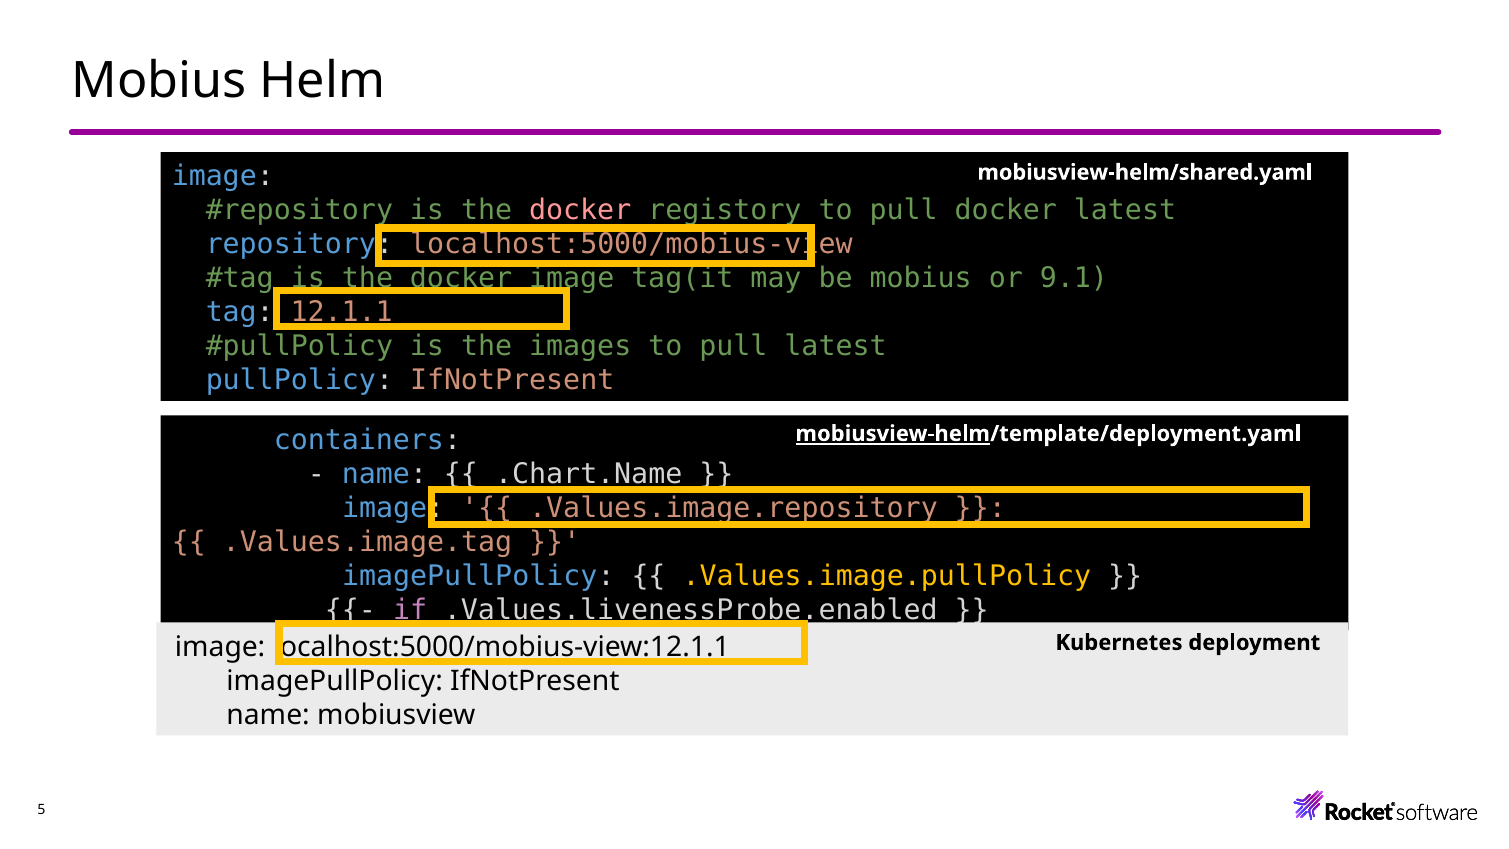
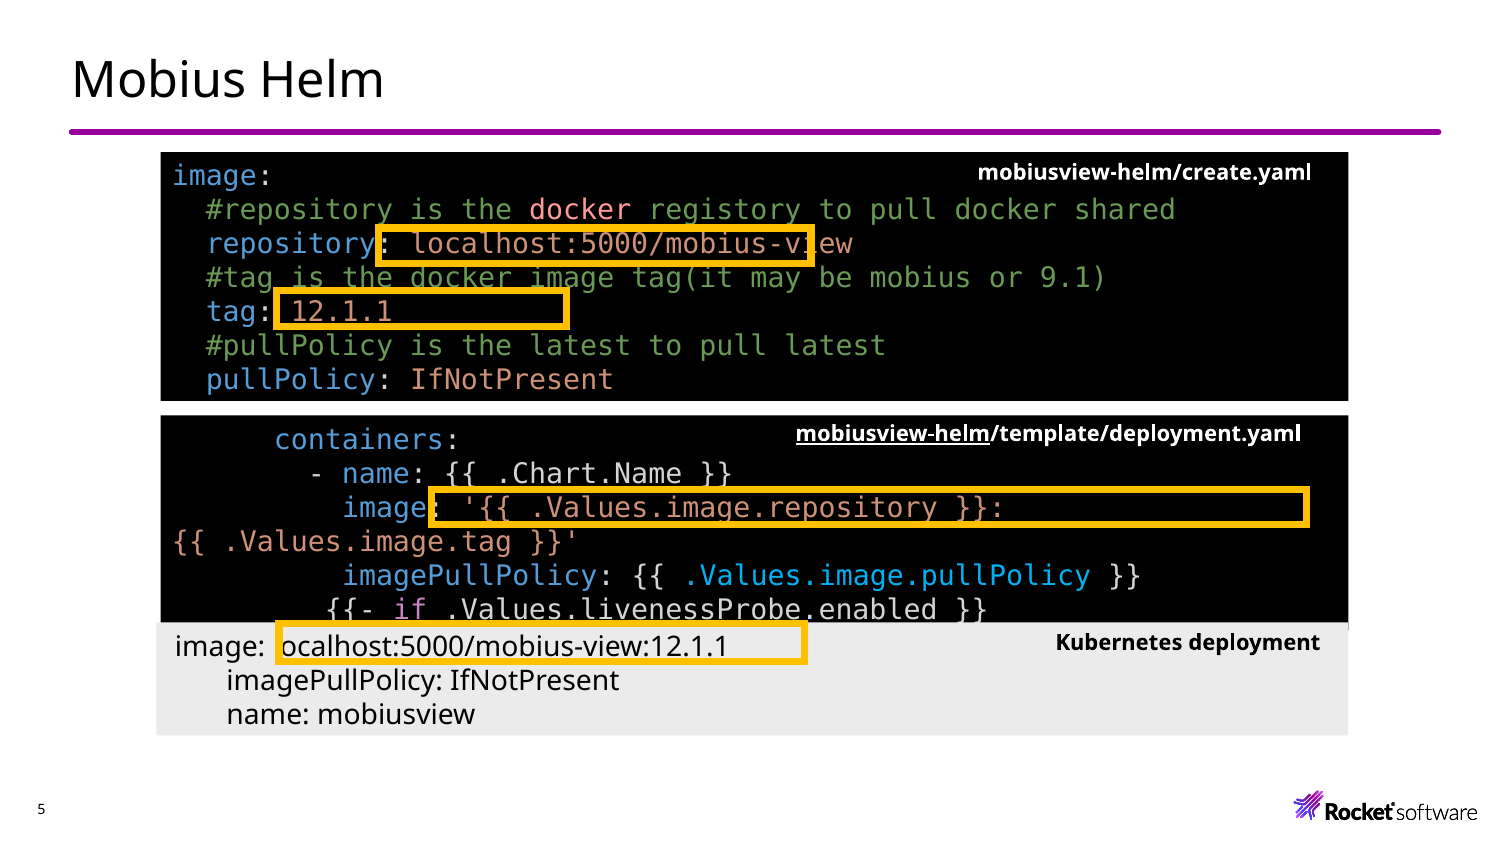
mobiusview-helm/shared.yaml: mobiusview-helm/shared.yaml -> mobiusview-helm/create.yaml (1145, 172)
docker latest: latest -> shared (1125, 211)
the images: images -> latest (580, 346)
.Values.image.pullPolicy colour: yellow -> light blue (887, 576)
